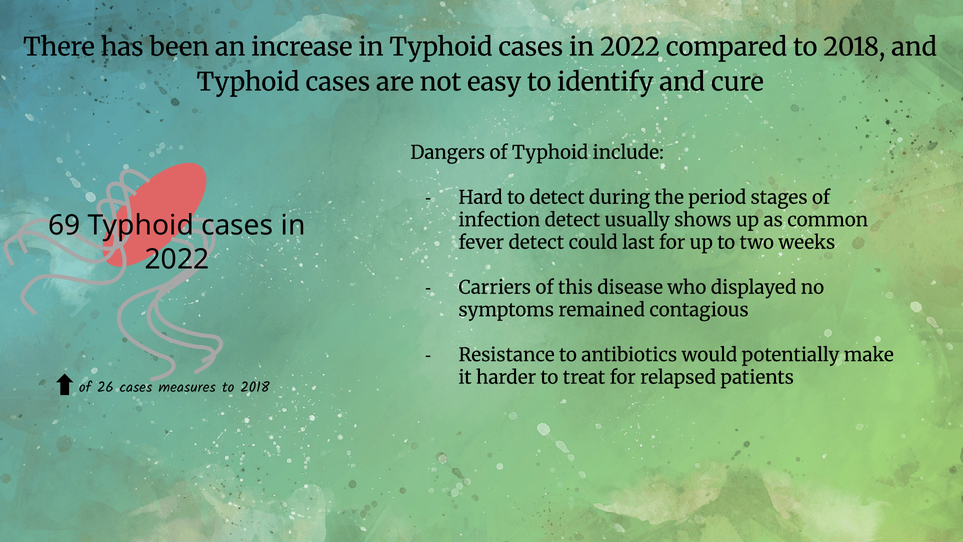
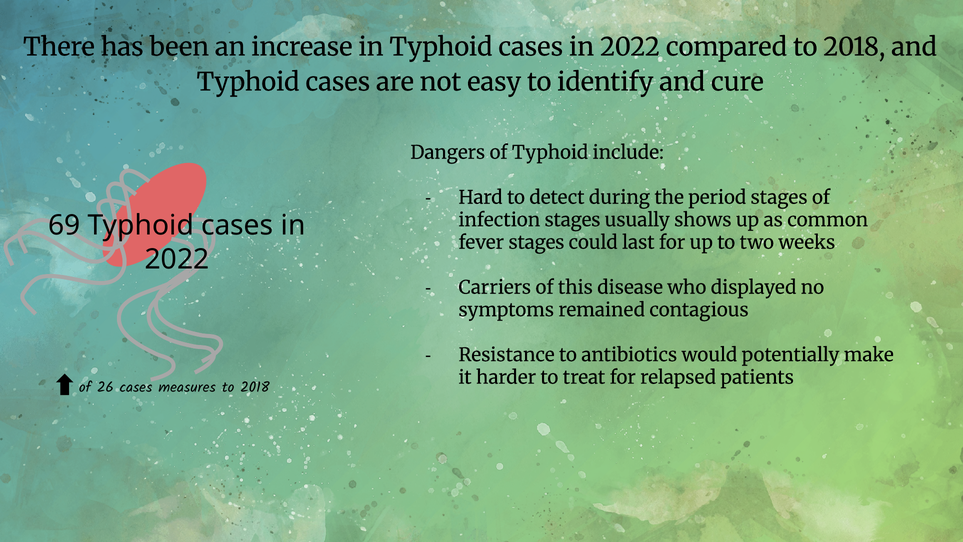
infection detect: detect -> stages (573, 220)
fever detect: detect -> stages (536, 242)
